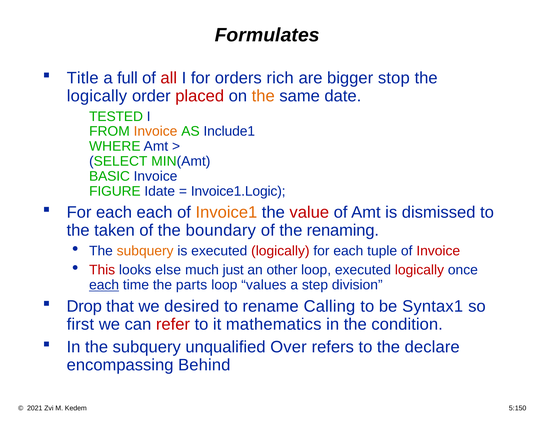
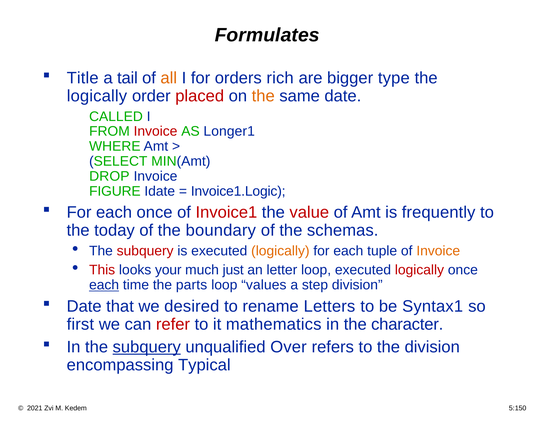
full: full -> tail (127, 78)
all colour: red -> orange (169, 78)
stop: stop -> type (394, 78)
TESTED: TESTED -> CALLED (116, 116)
Invoice colour: orange -> red (156, 131)
Include1: Include1 -> Longer1 (229, 131)
BASIC: BASIC -> DROP (109, 176)
each each: each -> once (155, 212)
Invoice1 colour: orange -> red (226, 212)
dismissed: dismissed -> frequently (439, 212)
taken: taken -> today (114, 230)
renaming: renaming -> schemas (343, 230)
subquery colour: orange -> red (145, 251)
logically colour: red -> orange (280, 251)
Invoice colour: red -> orange (438, 251)
else: else -> your (168, 270)
other: other -> letter (282, 270)
Drop: Drop -> Date (84, 306)
Calling: Calling -> Letters (329, 306)
condition: condition -> character (407, 324)
subquery underline: none -> present (147, 347)
the declare: declare -> division (432, 347)
Behind: Behind -> Typical (204, 365)
